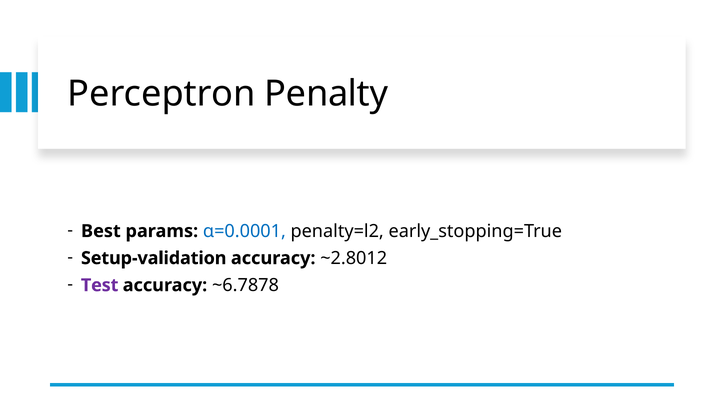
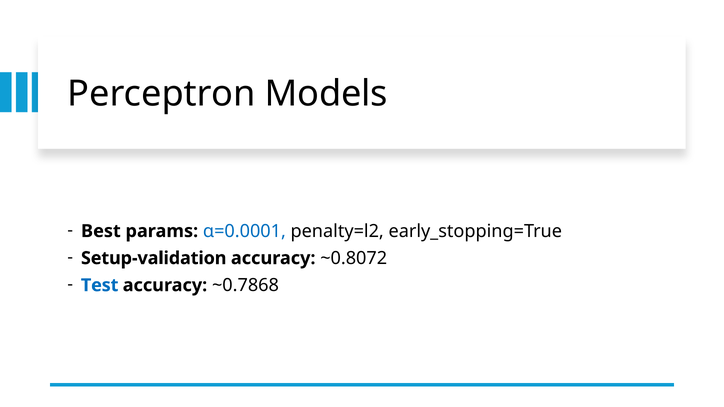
Penalty: Penalty -> Models (326, 94)
~2.8012: ~2.8012 -> ~0.8072 (354, 258)
Test colour: purple -> blue (100, 285)
~6.7878: ~6.7878 -> ~0.7868 (245, 285)
